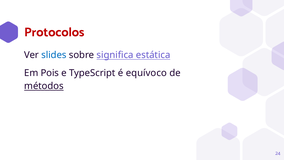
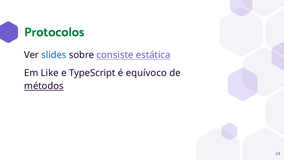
Protocolos colour: red -> green (54, 32)
significa: significa -> consiste (115, 55)
Pois: Pois -> Like (50, 73)
